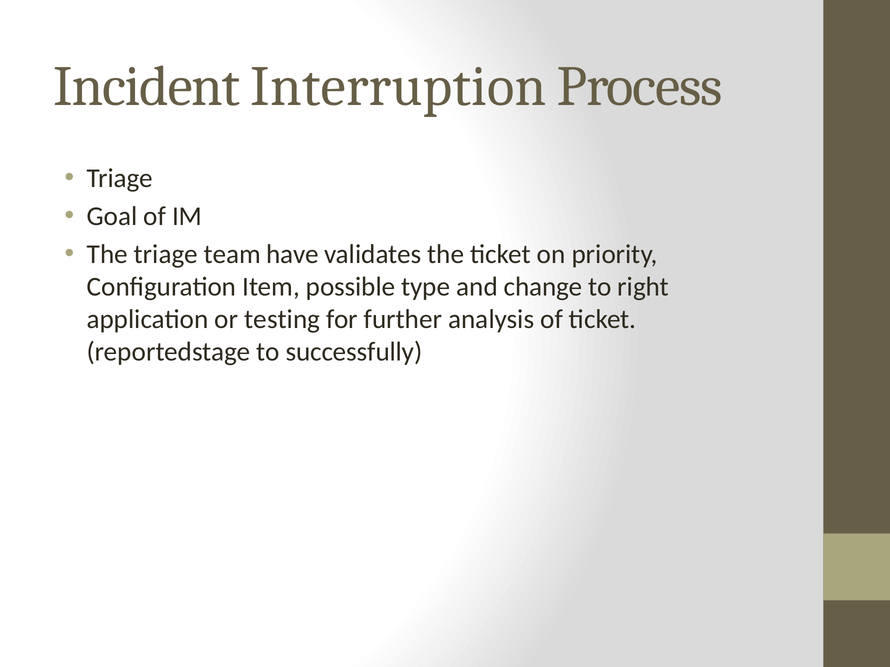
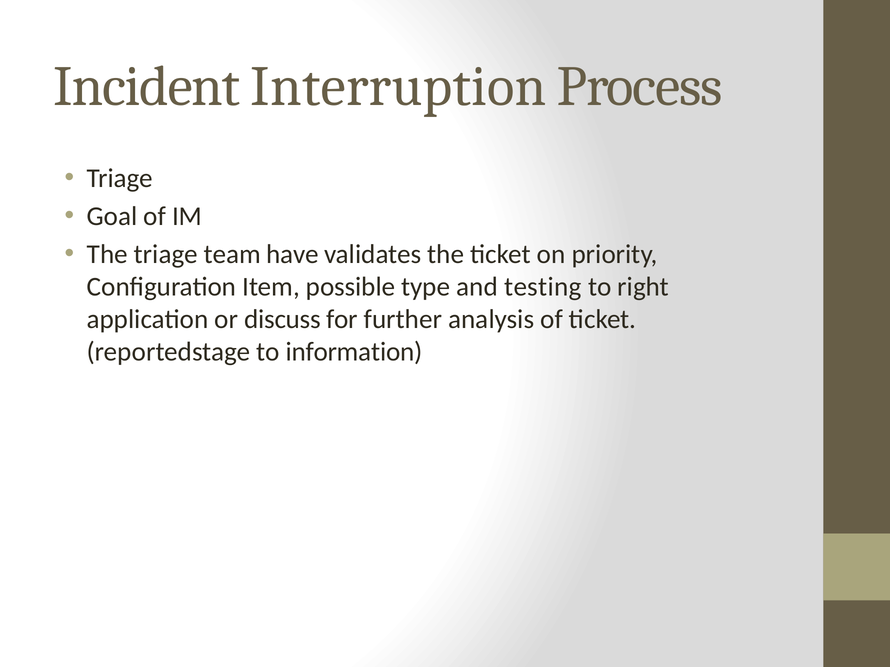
change: change -> testing (543, 287)
testing: testing -> discuss (282, 320)
successfully: successfully -> information (354, 352)
